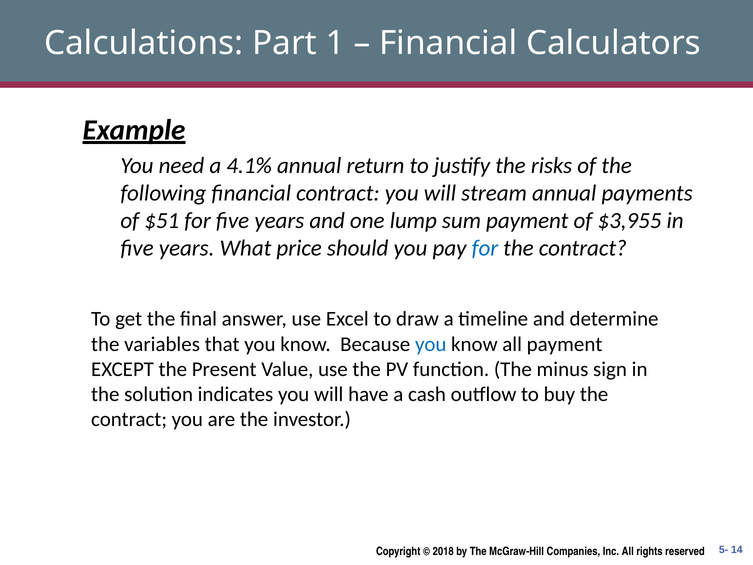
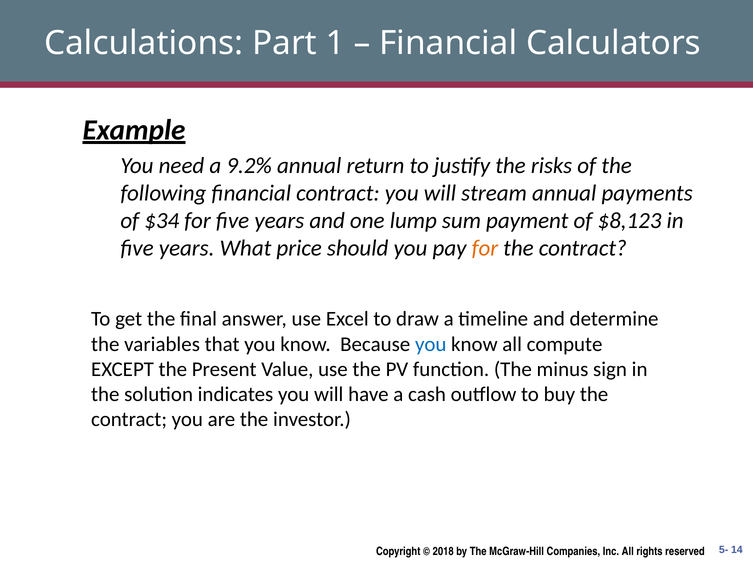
4.1%: 4.1% -> 9.2% (249, 165)
$51: $51 -> $34 (162, 221)
$3,955: $3,955 -> $8,123 (629, 221)
for colour: blue -> orange (485, 248)
all payment: payment -> compute (565, 344)
